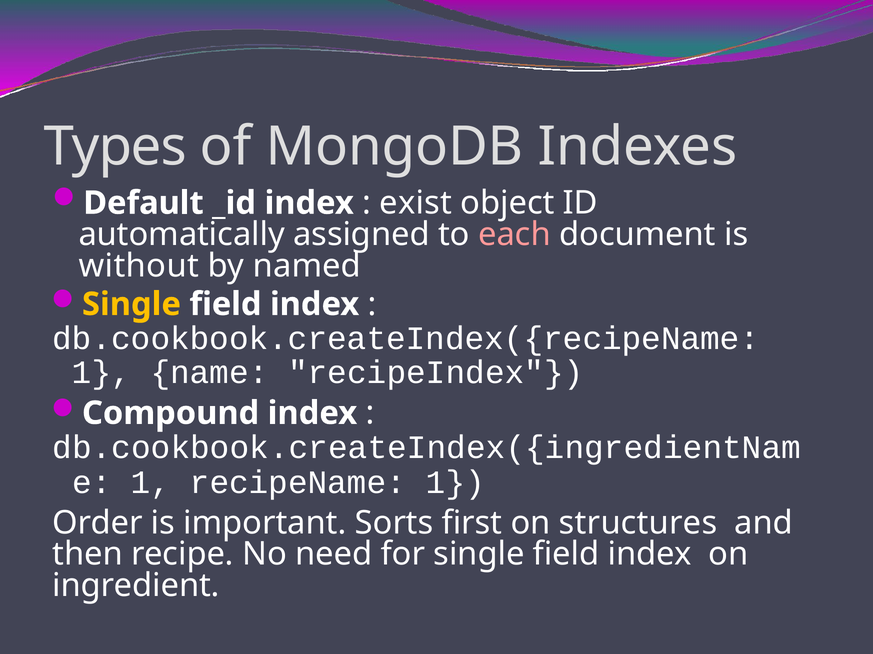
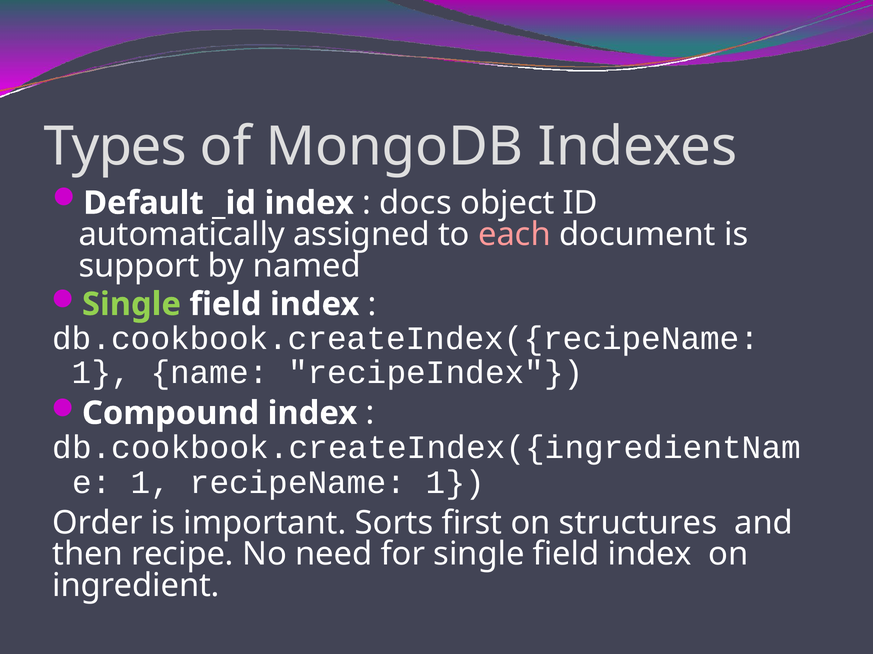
exist: exist -> docs (416, 203)
without: without -> support (139, 266)
Single colour: yellow -> light green (131, 305)
